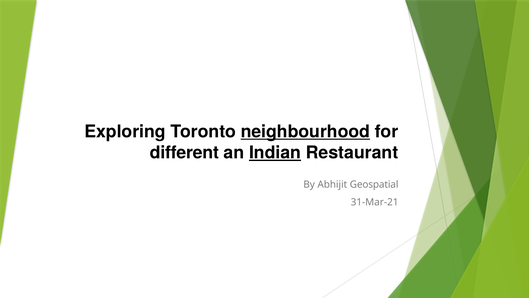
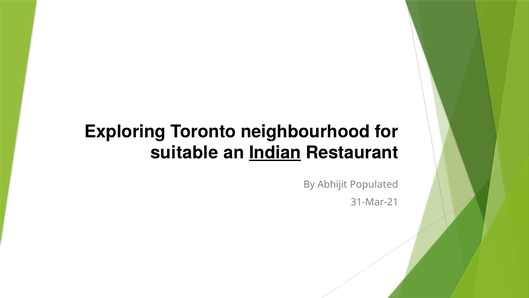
neighbourhood underline: present -> none (305, 131)
different: different -> suitable (184, 153)
Geospatial: Geospatial -> Populated (374, 184)
